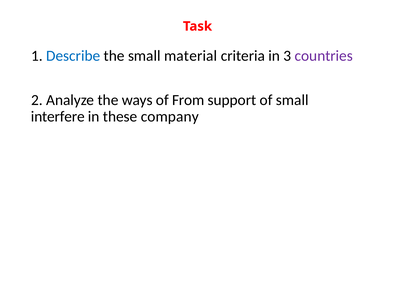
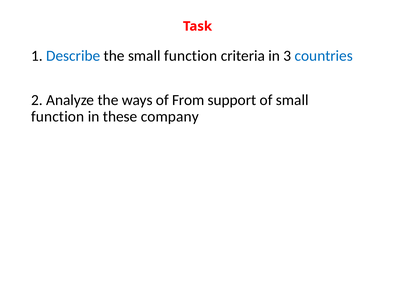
the small material: material -> function (191, 56)
countries colour: purple -> blue (324, 56)
interfere: interfere -> function (58, 117)
